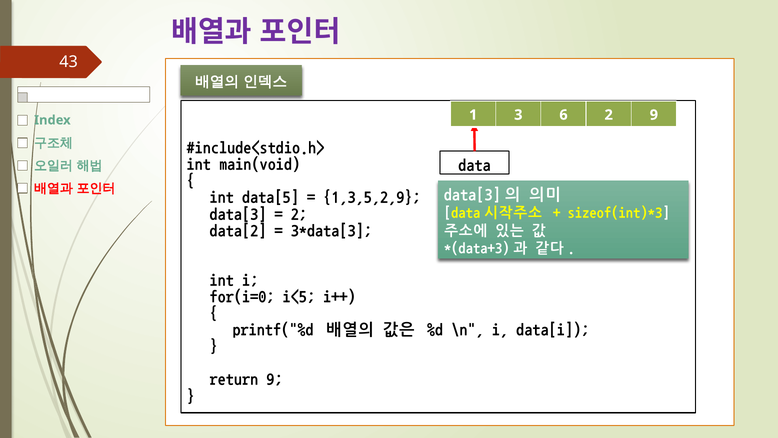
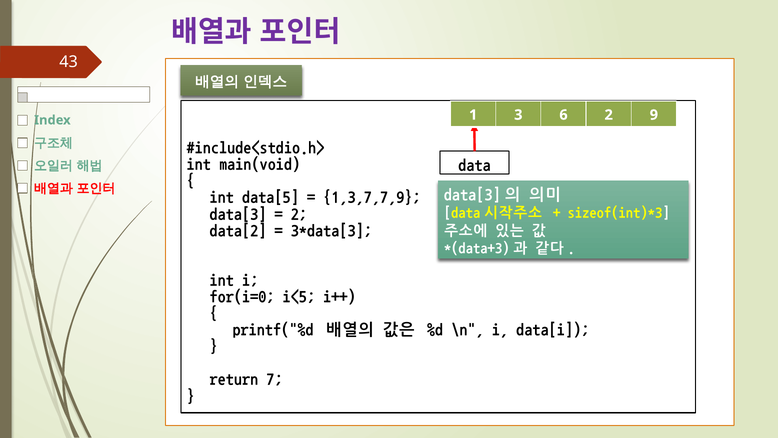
1,3,5,2,9: 1,3,5,2,9 -> 1,3,7,7,9 (372, 197)
return 9: 9 -> 7 (274, 379)
